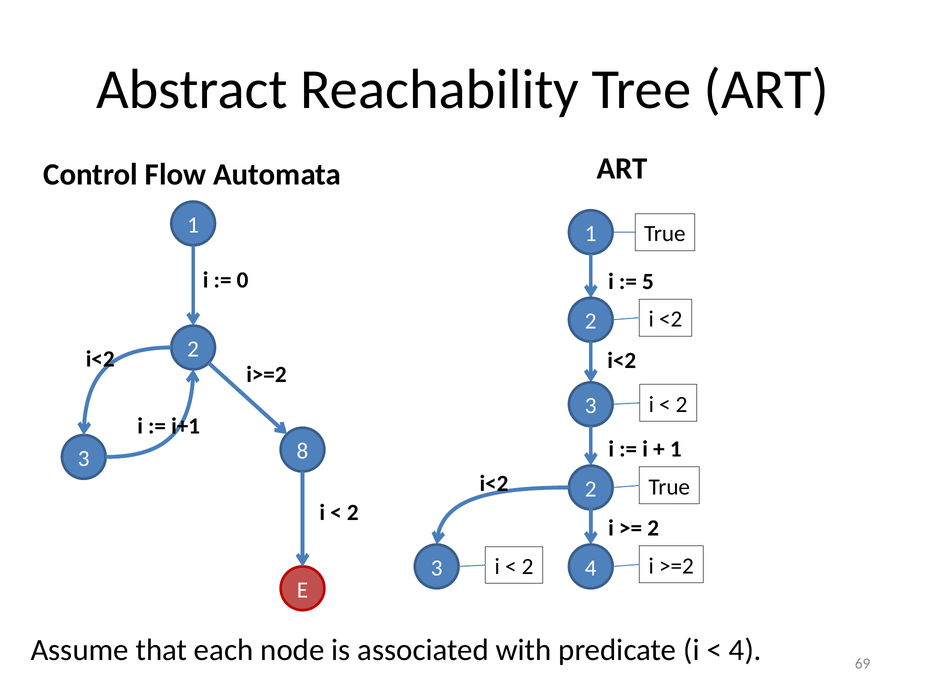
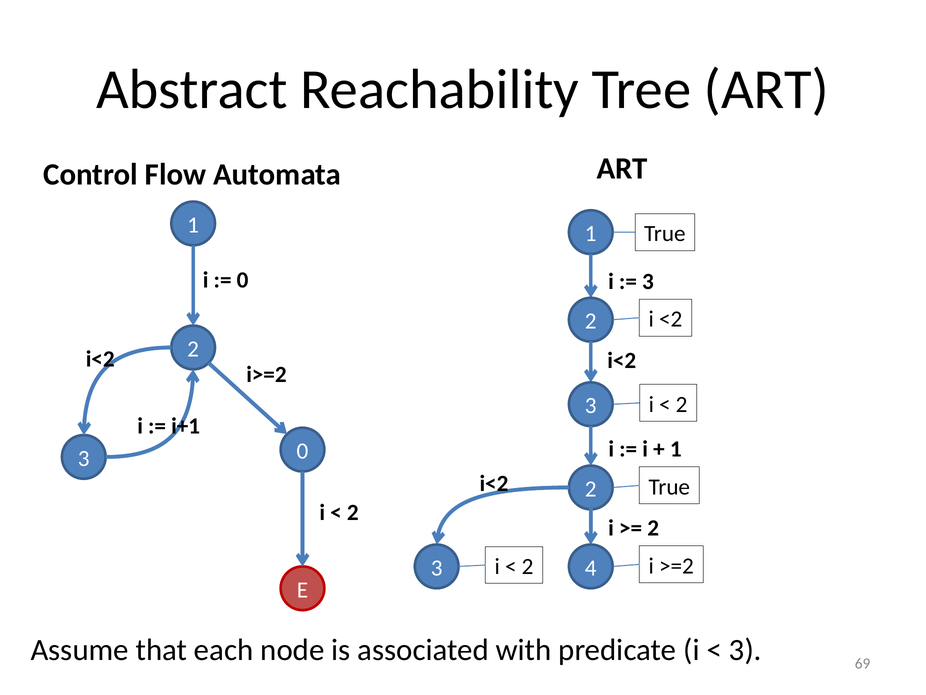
5: 5 -> 3 (648, 281)
3 8: 8 -> 0 (302, 451)
4: 4 -> 3 (745, 650)
